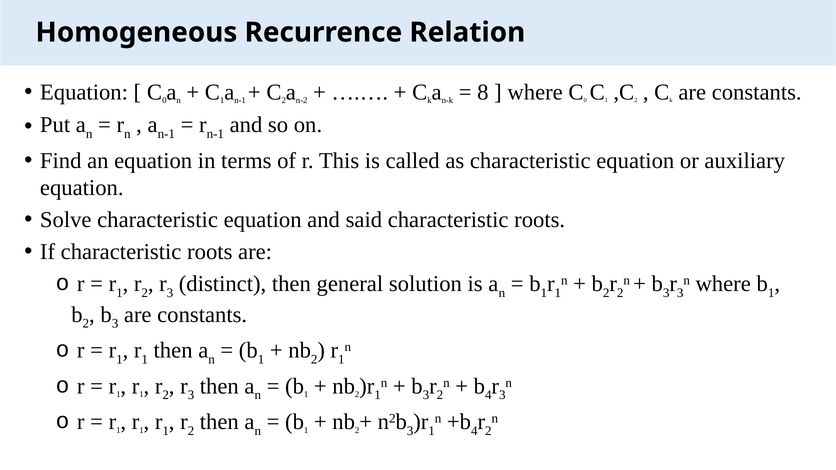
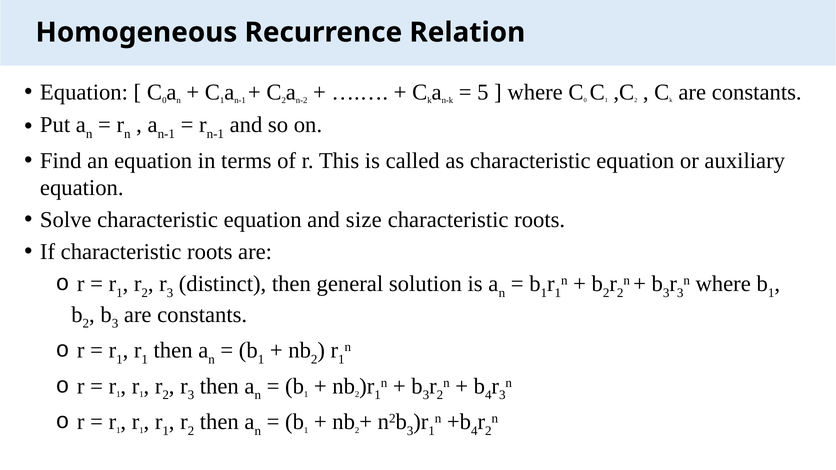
8: 8 -> 5 (483, 92)
said: said -> size (364, 220)
